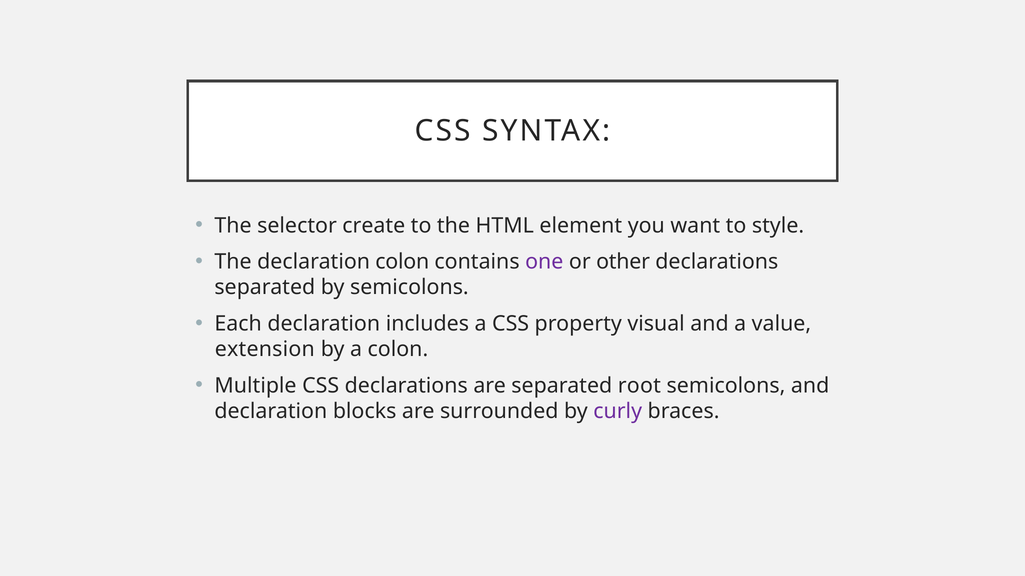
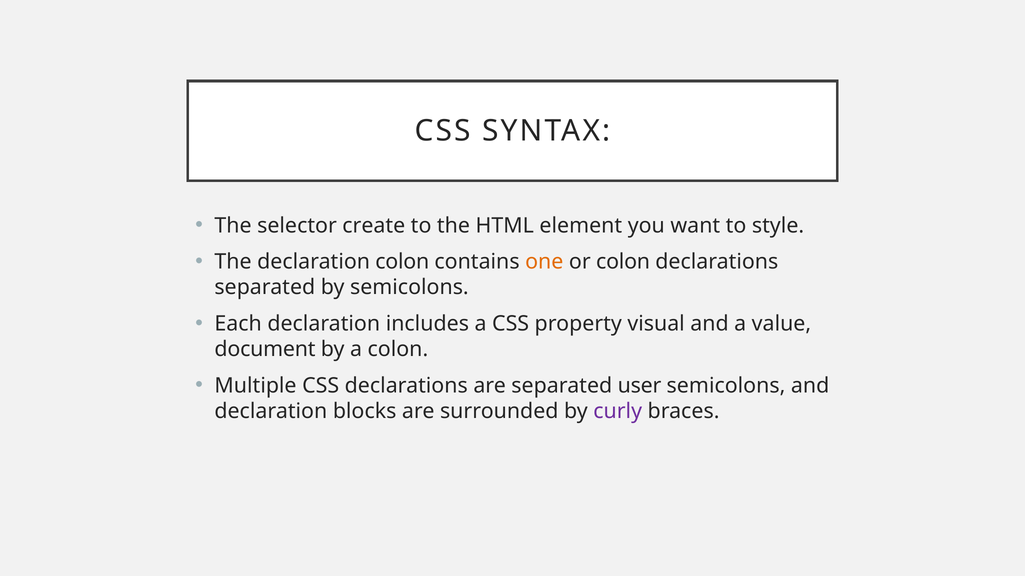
one colour: purple -> orange (544, 262)
or other: other -> colon (623, 262)
extension: extension -> document (265, 350)
root: root -> user (640, 386)
